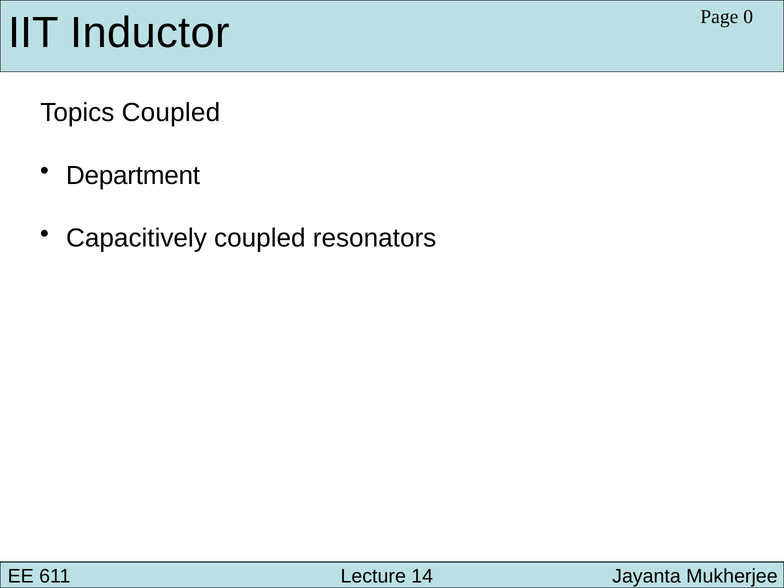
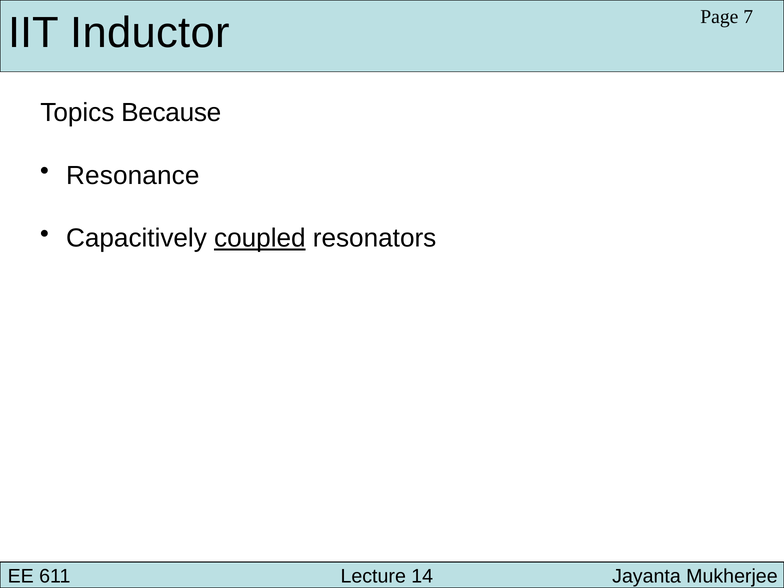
0: 0 -> 7 (748, 17)
Topics Coupled: Coupled -> Because (171, 113)
Department: Department -> Resonance (133, 176)
coupled underline: none -> present (260, 238)
